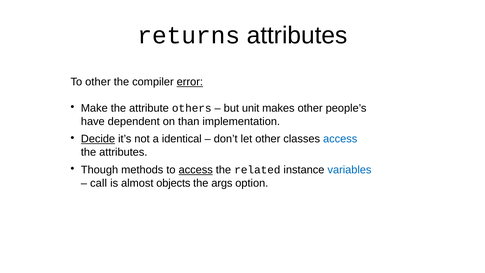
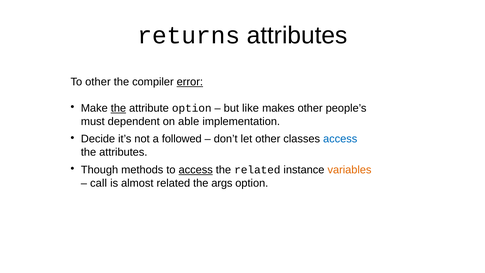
the underline: none -> present (118, 108)
attribute others: others -> option (192, 108)
unit: unit -> like (251, 108)
have: have -> must (93, 121)
than: than -> able (189, 121)
Decide underline: present -> none (98, 139)
identical: identical -> followed (182, 139)
variables colour: blue -> orange (349, 170)
almost objects: objects -> related (173, 183)
